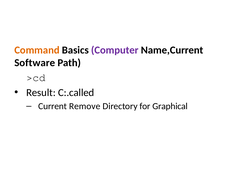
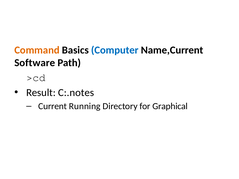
Computer colour: purple -> blue (115, 50)
C:.called: C:.called -> C:.notes (76, 93)
Remove: Remove -> Running (85, 106)
